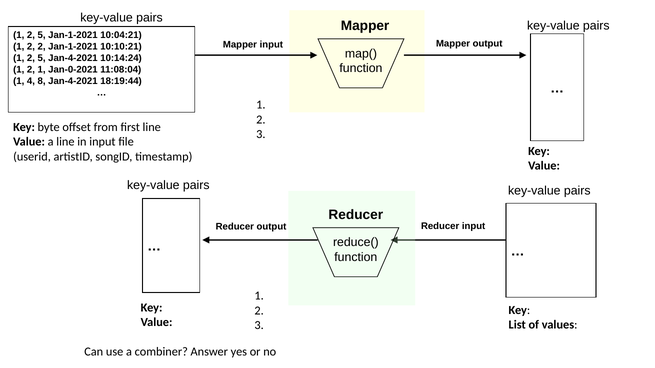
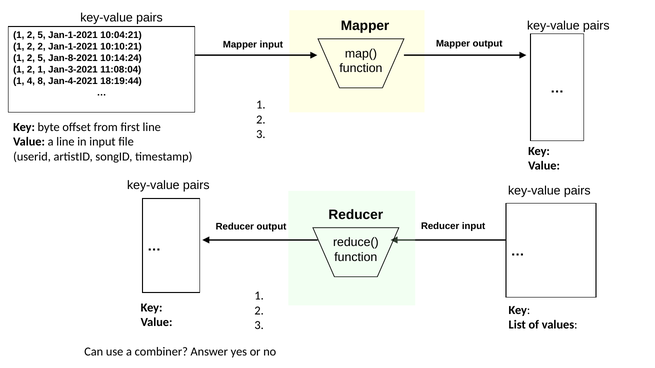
5 Jan-4-2021: Jan-4-2021 -> Jan-8-2021 (73, 58)
Jan-0-2021: Jan-0-2021 -> Jan-3-2021 (73, 70)
